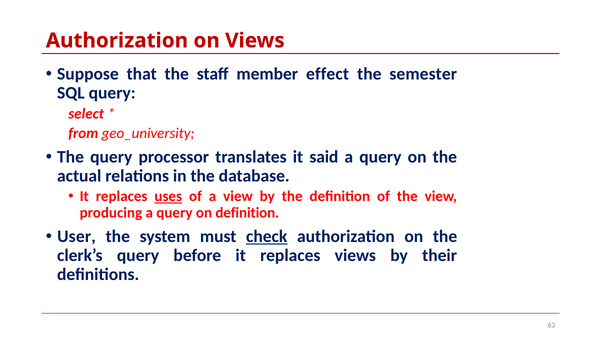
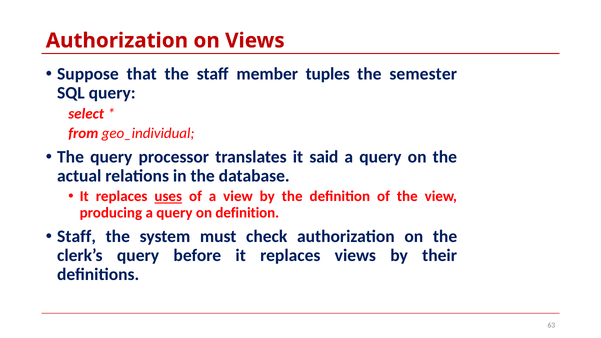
effect: effect -> tuples (328, 74)
geo_university: geo_university -> geo_individual (148, 133)
User: User -> Staff (77, 237)
check underline: present -> none (267, 237)
